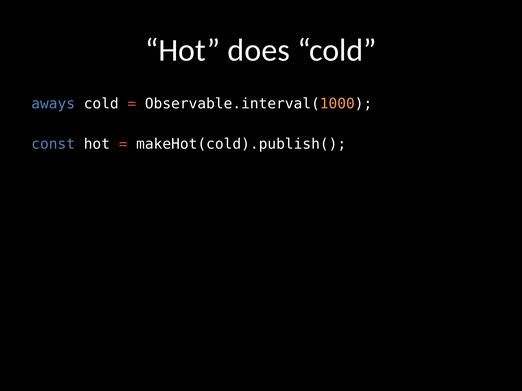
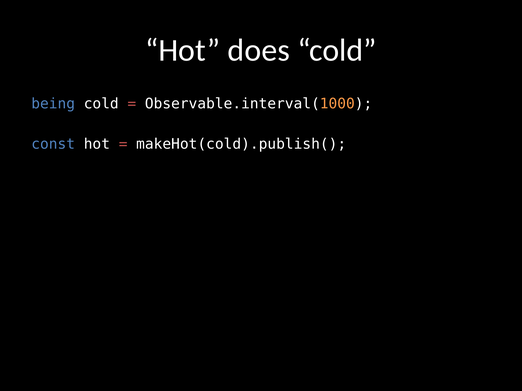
aways: aways -> being (53, 104)
